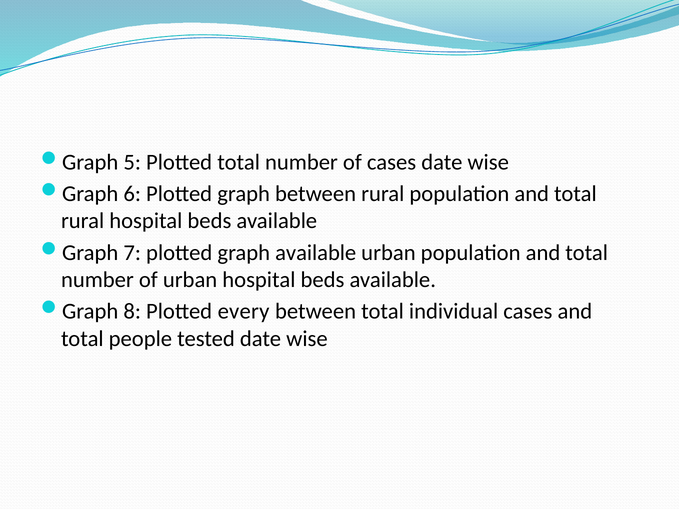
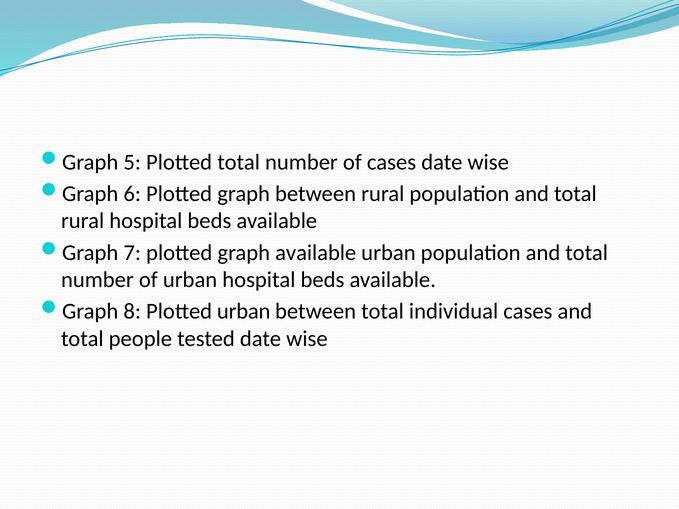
Plotted every: every -> urban (244, 312)
